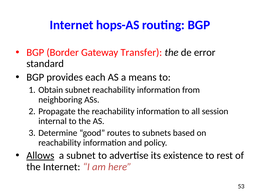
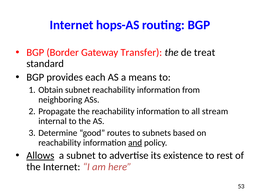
error: error -> treat (205, 52)
session: session -> stream (215, 111)
and underline: none -> present (135, 143)
